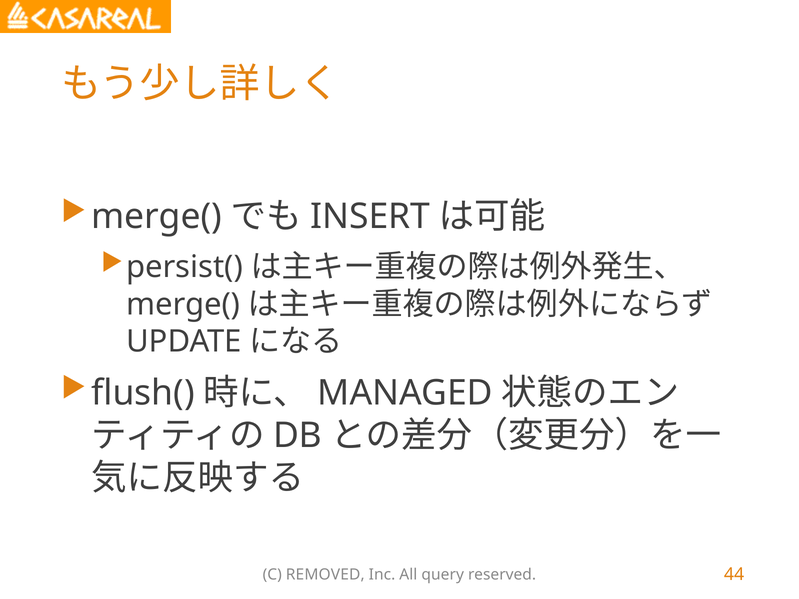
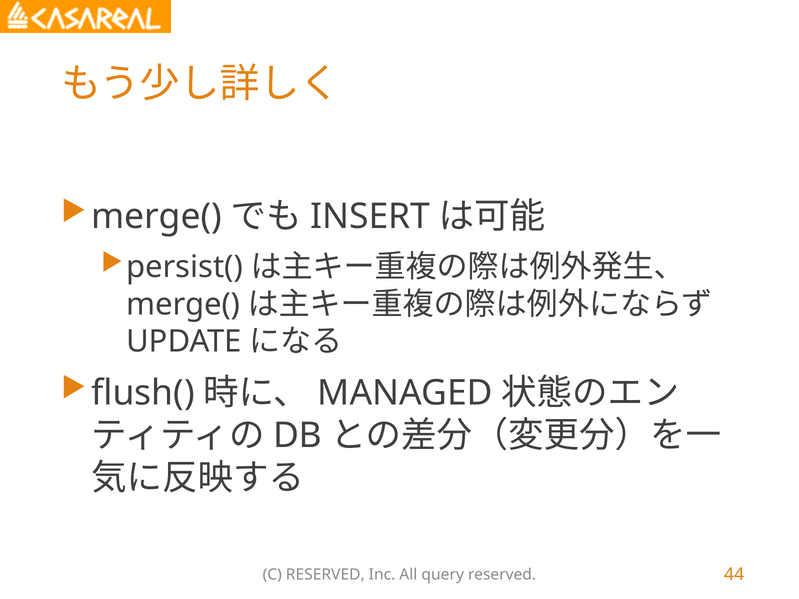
C REMOVED: REMOVED -> RESERVED (325, 575)
